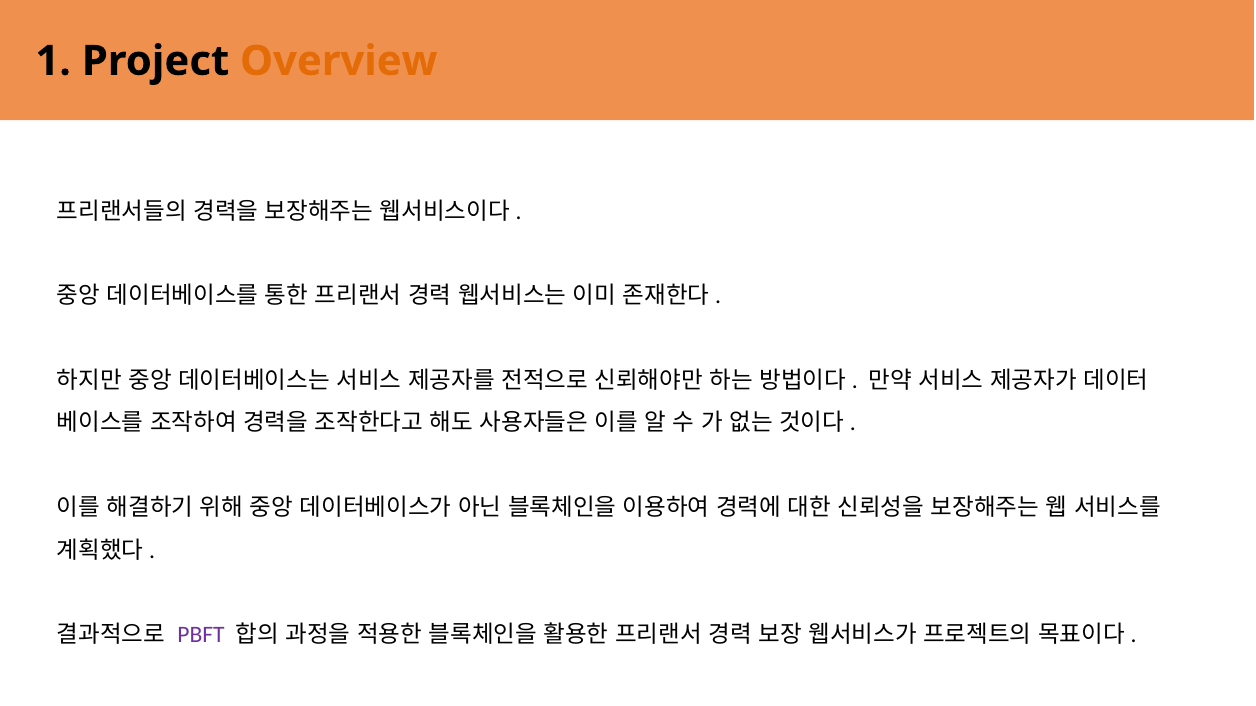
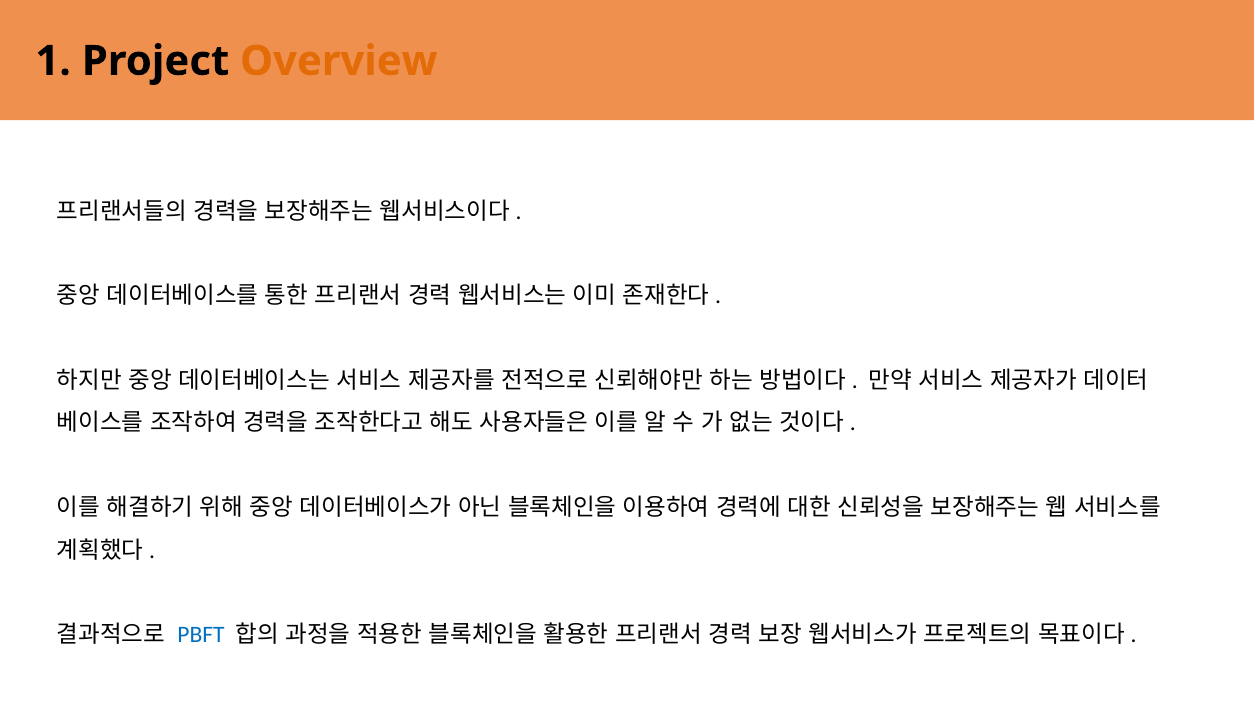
PBFT colour: purple -> blue (201, 635)
